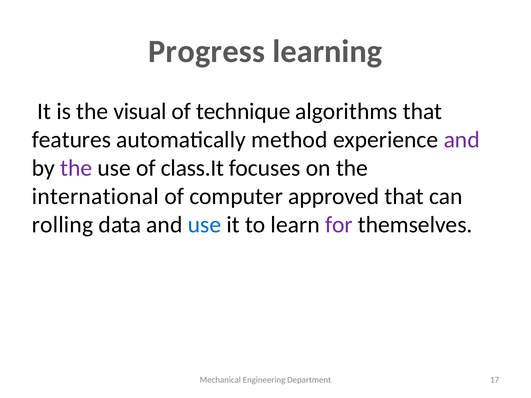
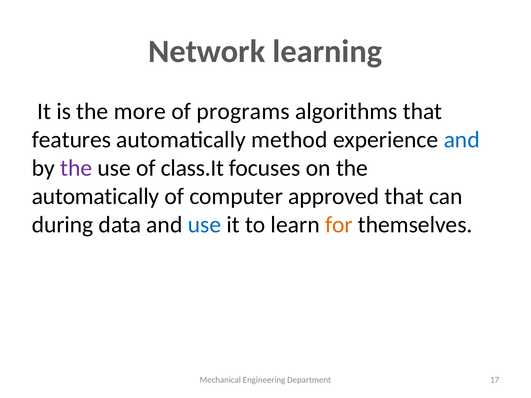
Progress: Progress -> Network (207, 51)
visual: visual -> more (140, 111)
technique: technique -> programs (243, 111)
and colour: purple -> blue (462, 140)
international: international -> automatically (96, 196)
rolling: rolling -> during (63, 225)
for colour: purple -> orange (339, 225)
